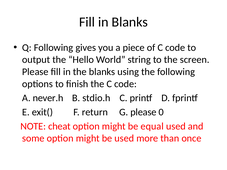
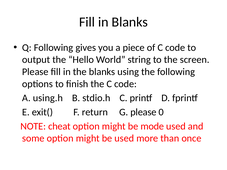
never.h: never.h -> using.h (48, 98)
equal: equal -> mode (152, 126)
